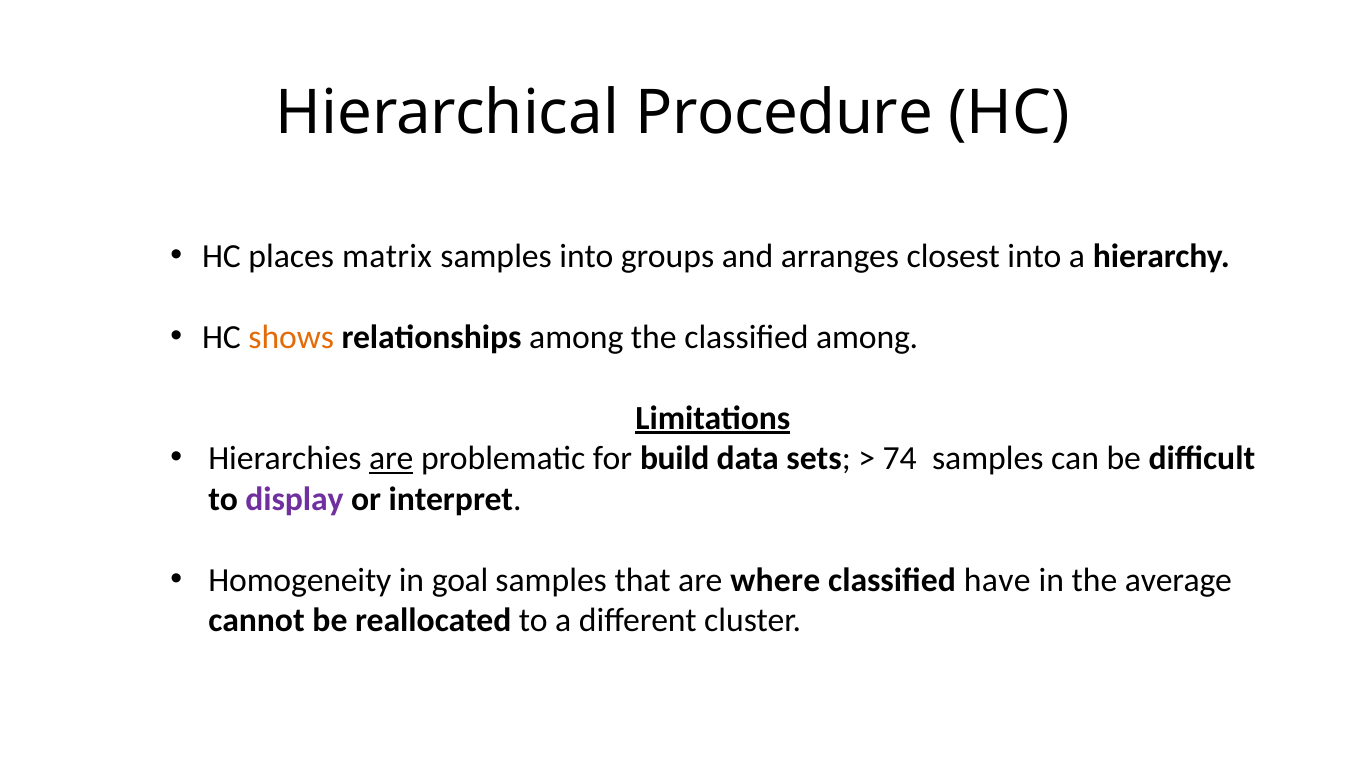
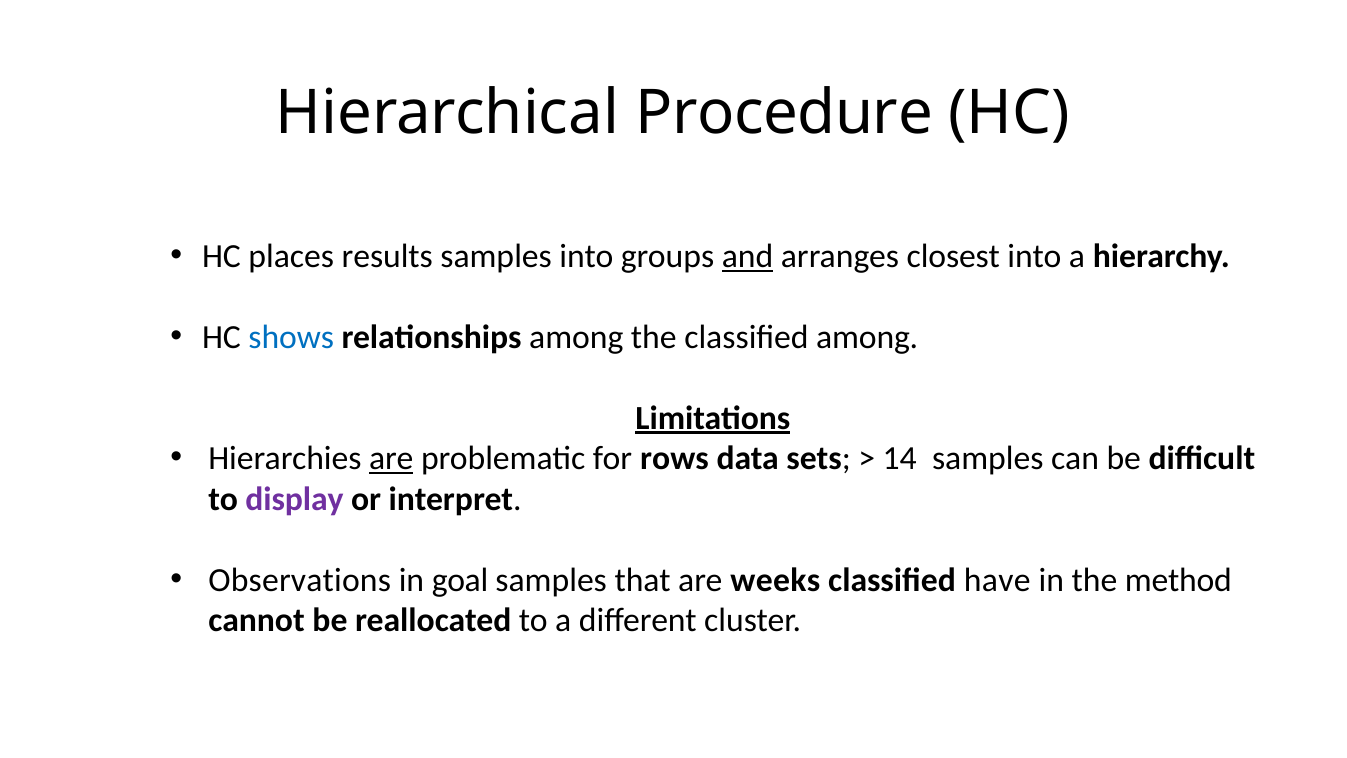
matrix: matrix -> results (387, 256)
and underline: none -> present (748, 256)
shows colour: orange -> blue (291, 337)
build: build -> rows (674, 458)
74: 74 -> 14 (900, 458)
Homogeneity: Homogeneity -> Observations (300, 580)
where: where -> weeks (775, 580)
average: average -> method (1178, 580)
